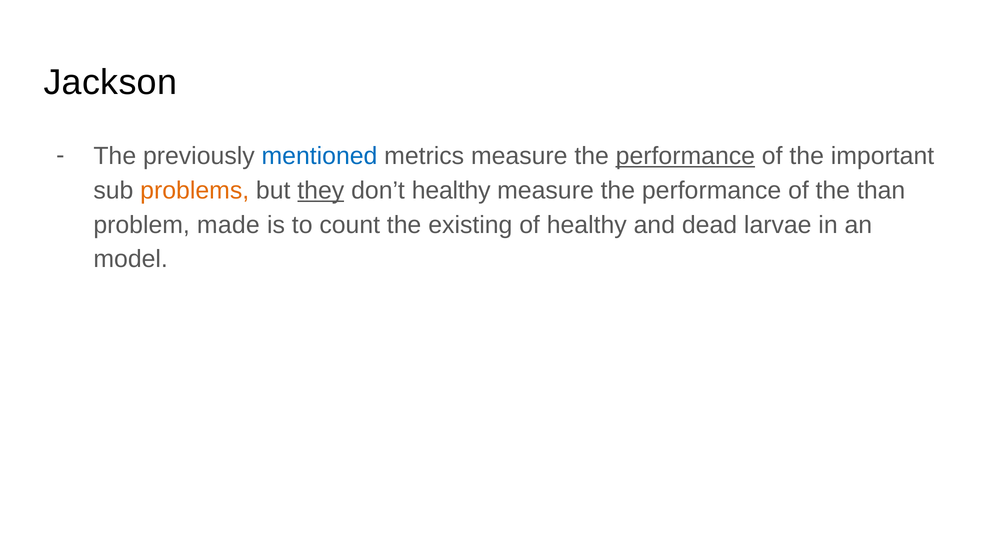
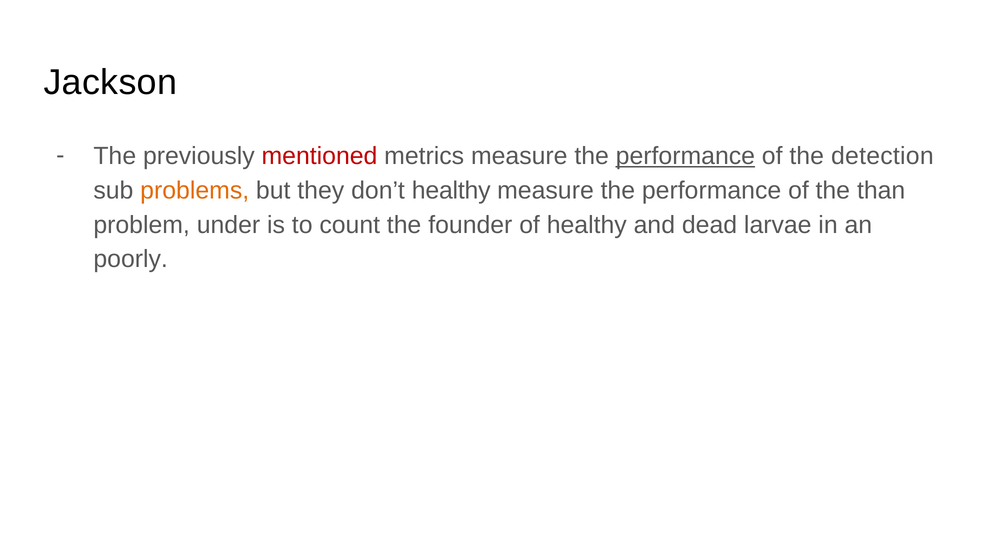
mentioned colour: blue -> red (319, 156)
important: important -> detection (882, 156)
they underline: present -> none (321, 190)
made: made -> under (229, 225)
existing: existing -> founder (470, 225)
model: model -> poorly (131, 259)
